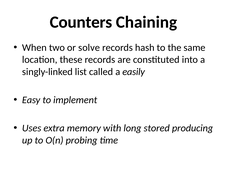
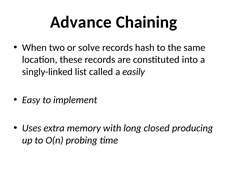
Counters: Counters -> Advance (81, 22)
stored: stored -> closed (157, 128)
